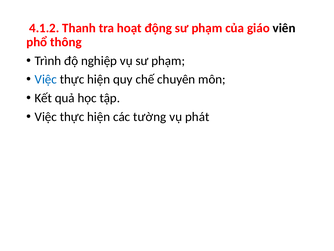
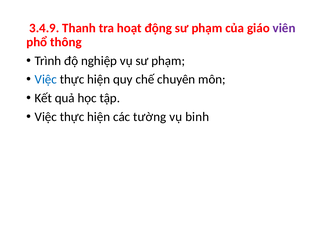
4.1.2: 4.1.2 -> 3.4.9 (44, 28)
viên colour: black -> purple (284, 28)
phát: phát -> binh (197, 117)
